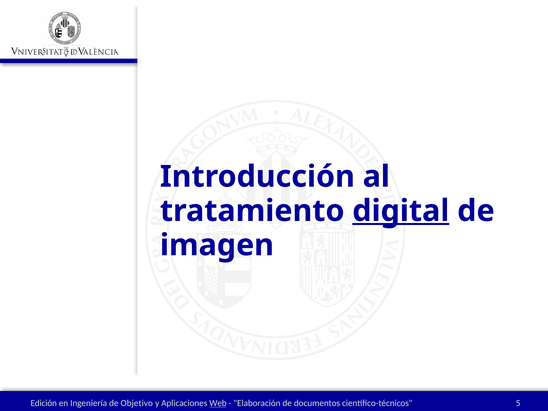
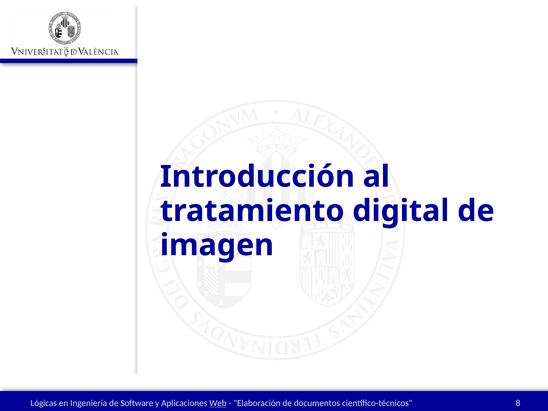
digital underline: present -> none (401, 211)
Edición: Edición -> Lógicas (44, 403)
Objetivo: Objetivo -> Software (137, 403)
5: 5 -> 8 (518, 403)
